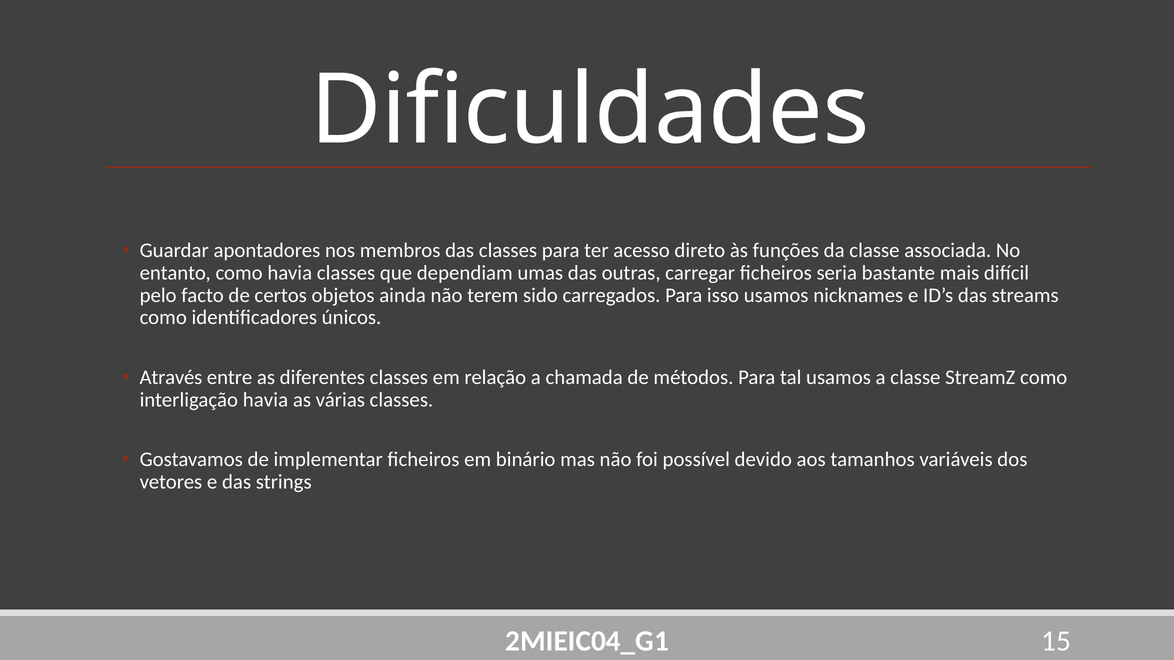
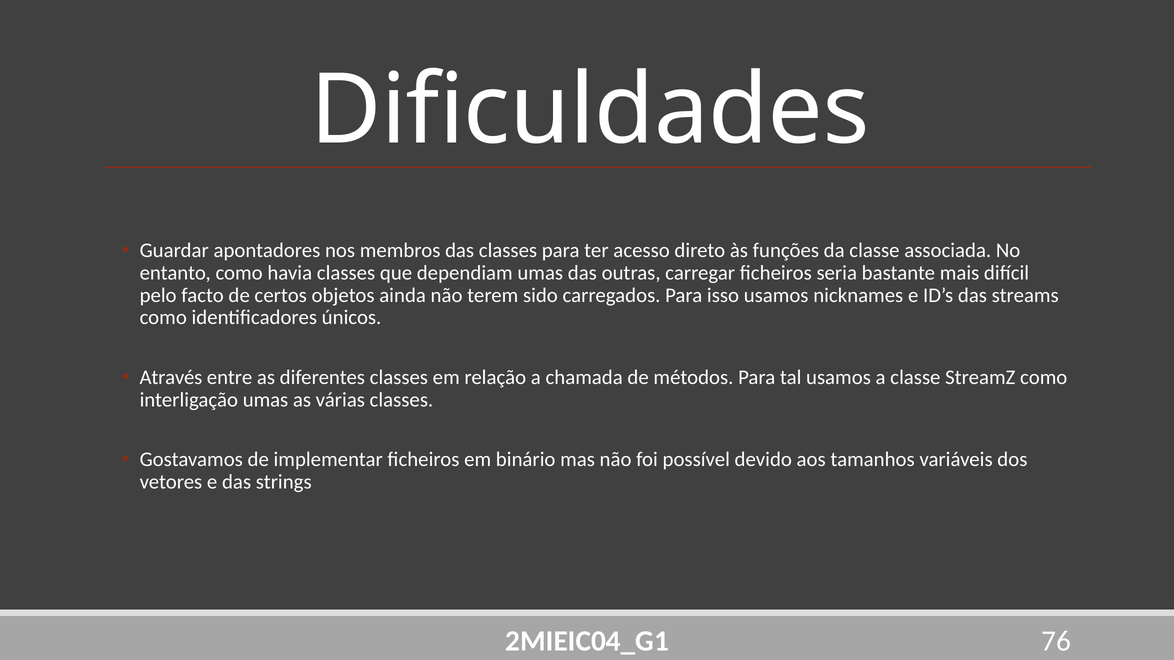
interligação havia: havia -> umas (266, 400)
15: 15 -> 76 (1056, 641)
